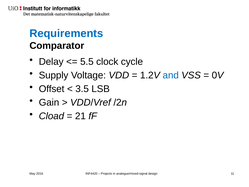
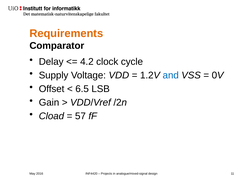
Requirements colour: blue -> orange (66, 33)
5.5: 5.5 -> 4.2 (87, 62)
3.5: 3.5 -> 6.5 (82, 89)
21: 21 -> 57 (80, 116)
